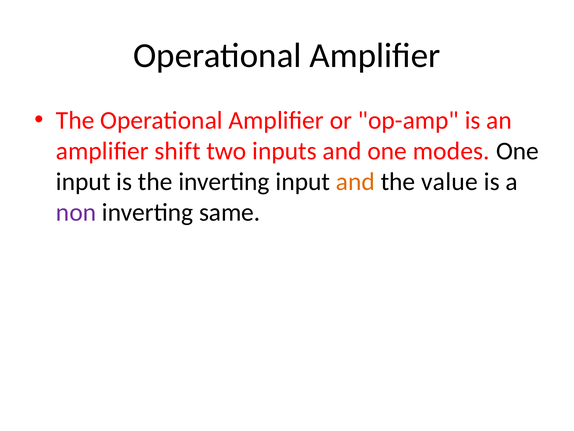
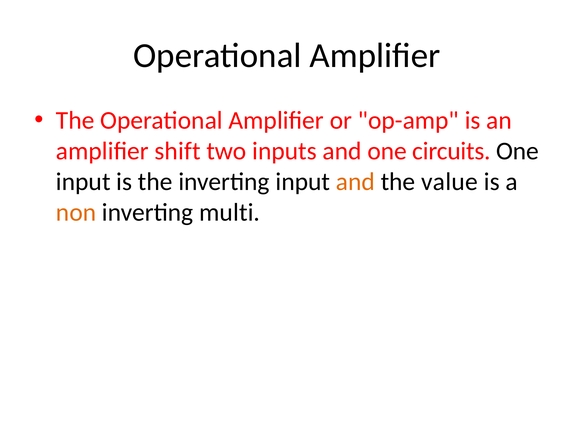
modes: modes -> circuits (451, 151)
non colour: purple -> orange (76, 212)
same: same -> multi (230, 212)
